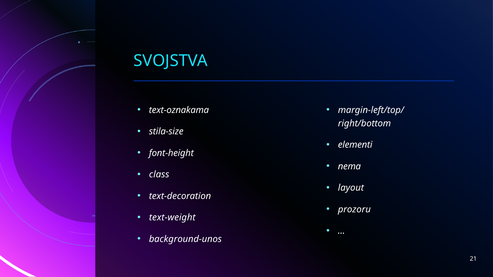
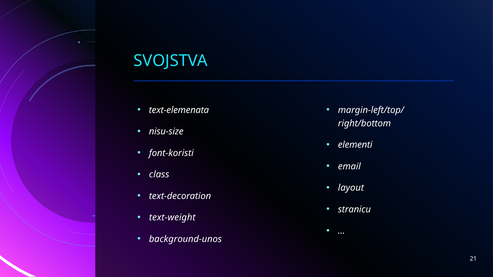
text-oznakama: text-oznakama -> text-elemenata (179, 110)
stila-size: stila-size -> nisu-size (166, 132)
font-height: font-height -> font-koristi (171, 153)
nema: nema -> email (349, 167)
prozoru: prozoru -> stranicu (354, 210)
